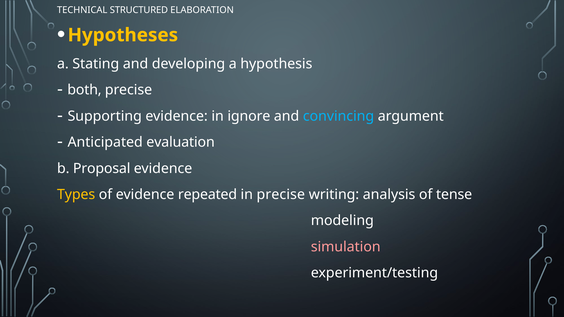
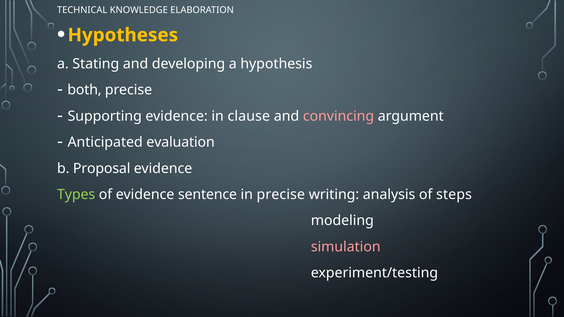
STRUCTURED: STRUCTURED -> KNOWLEDGE (139, 10)
ignore: ignore -> clause (249, 116)
convincing colour: light blue -> pink (338, 116)
Types colour: yellow -> light green (76, 195)
repeated: repeated -> sentence (208, 195)
tense: tense -> steps (454, 195)
